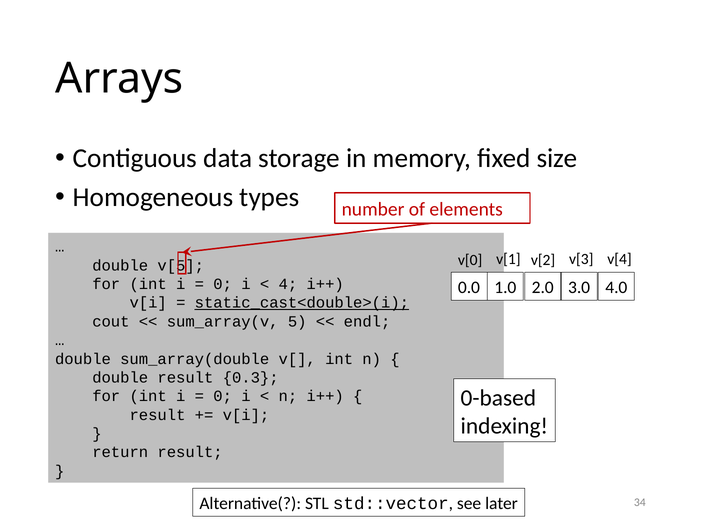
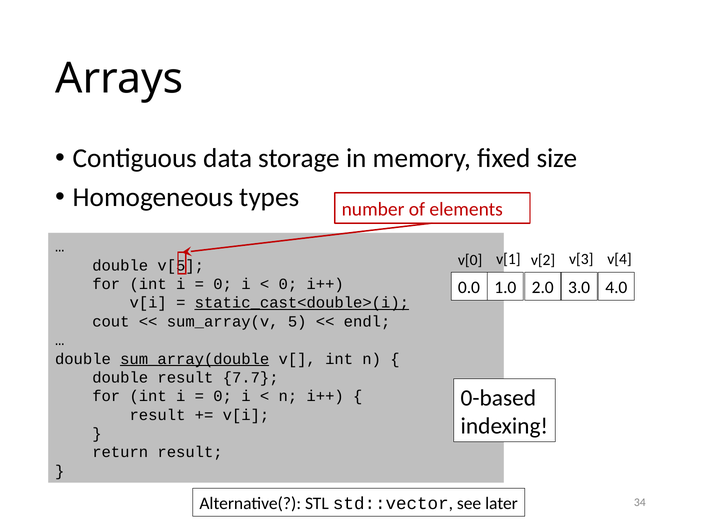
4: 4 -> 0 (288, 284)
sum_array(double underline: none -> present (195, 359)
0.3: 0.3 -> 7.7 (251, 377)
